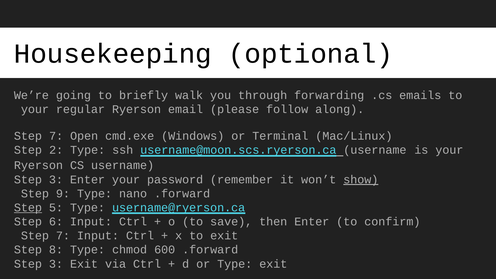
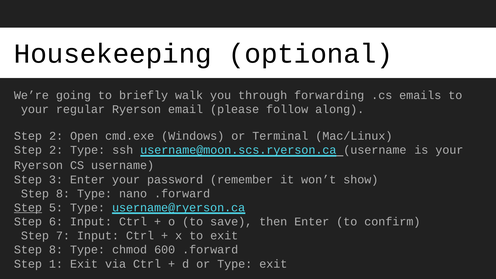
7: 7 -> 2 (56, 136)
show underline: present -> none (361, 179)
9: 9 -> 8 (63, 194)
3: 3 -> 1 (56, 264)
